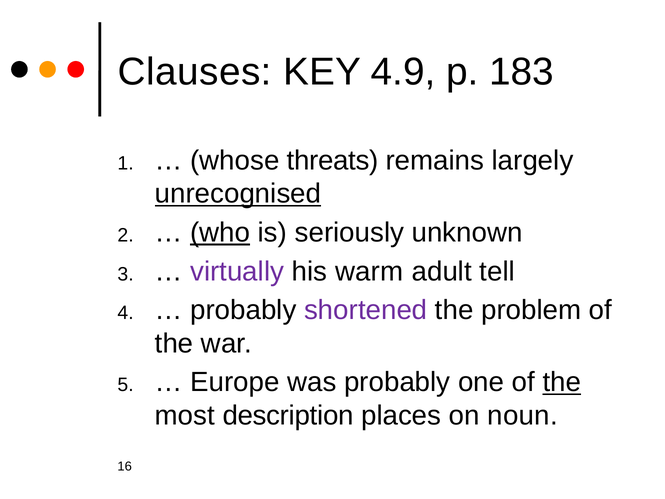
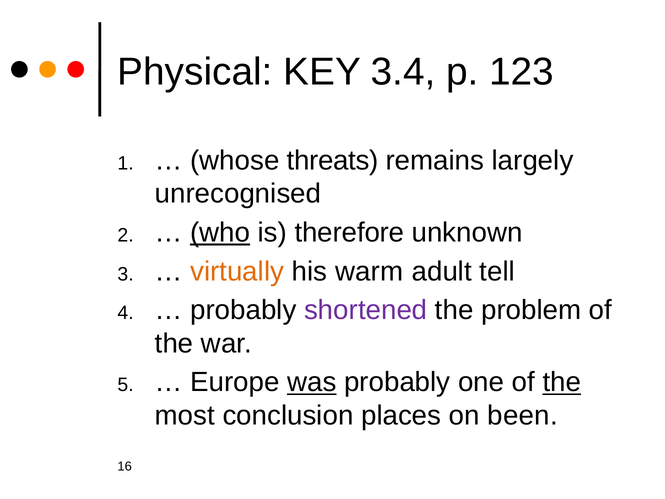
Clauses: Clauses -> Physical (195, 72)
4.9: 4.9 -> 3.4 (403, 72)
183: 183 -> 123 (522, 72)
unrecognised underline: present -> none (238, 194)
seriously: seriously -> therefore (349, 232)
virtually colour: purple -> orange (237, 271)
was underline: none -> present (312, 382)
description: description -> conclusion (288, 415)
noun: noun -> been (523, 415)
